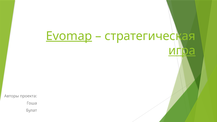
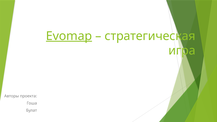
игра underline: present -> none (182, 51)
